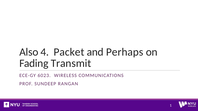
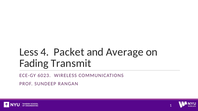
Also: Also -> Less (29, 52)
Perhaps: Perhaps -> Average (125, 52)
